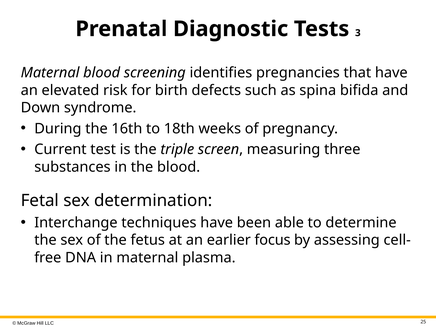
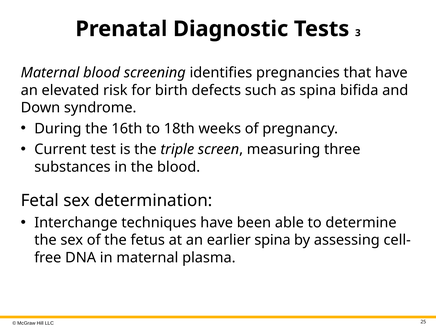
earlier focus: focus -> spina (272, 240)
